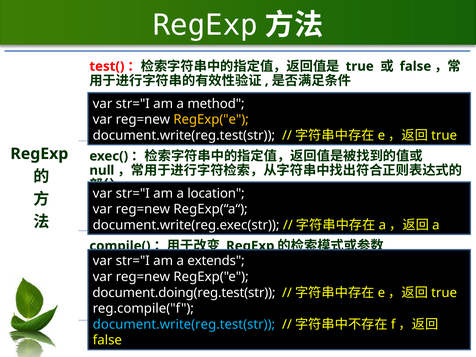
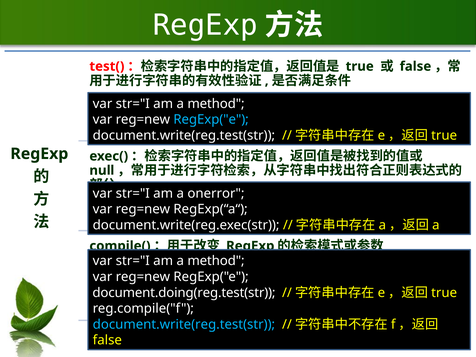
RegExp("e colour: yellow -> light blue (211, 120)
location: location -> onerror (216, 193)
extends: extends -> method (216, 261)
